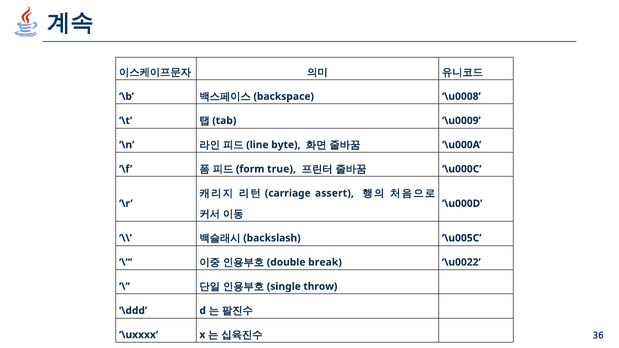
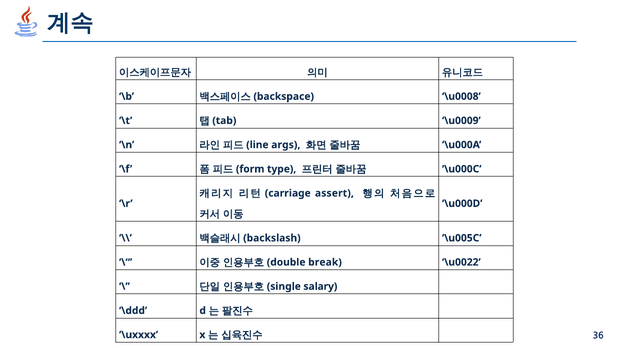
byte: byte -> args (286, 145)
true: true -> type (282, 169)
throw: throw -> salary (320, 287)
